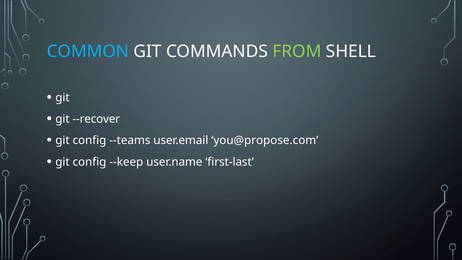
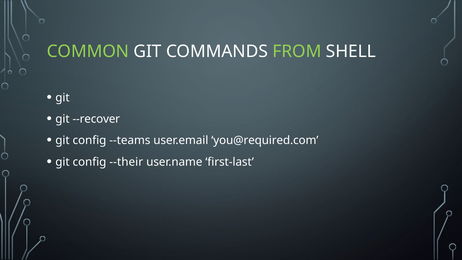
COMMON colour: light blue -> light green (88, 51)
you@propose.com: you@propose.com -> you@required.com (265, 140)
--keep: --keep -> --their (126, 162)
